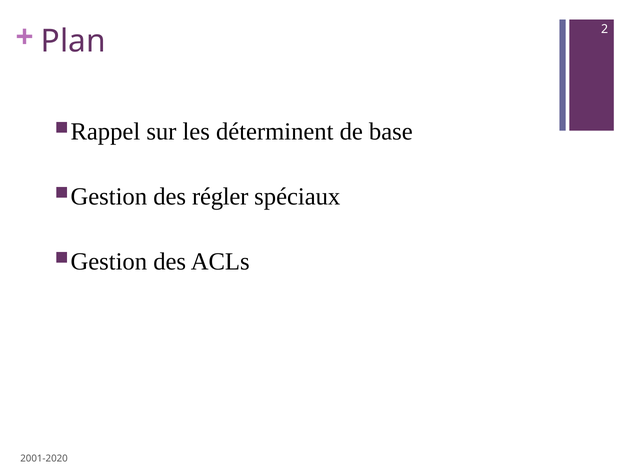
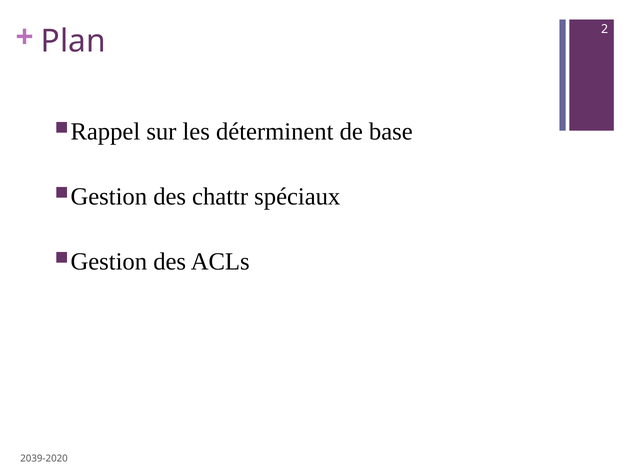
régler: régler -> chattr (220, 197)
2001-2020: 2001-2020 -> 2039-2020 (44, 458)
